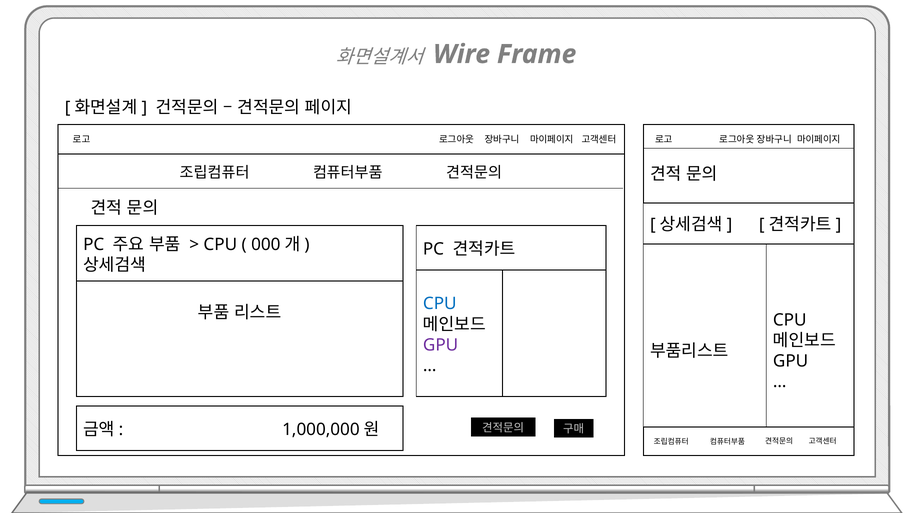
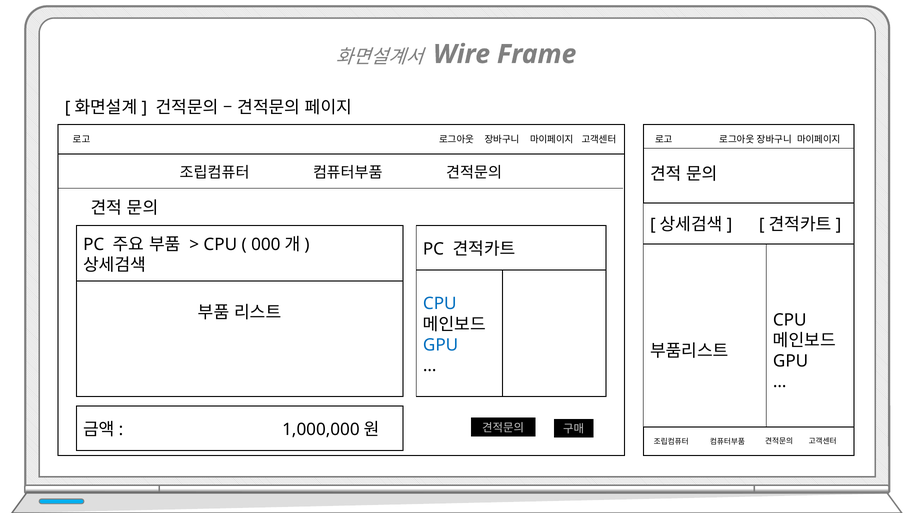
GPU colour: purple -> blue (441, 345)
